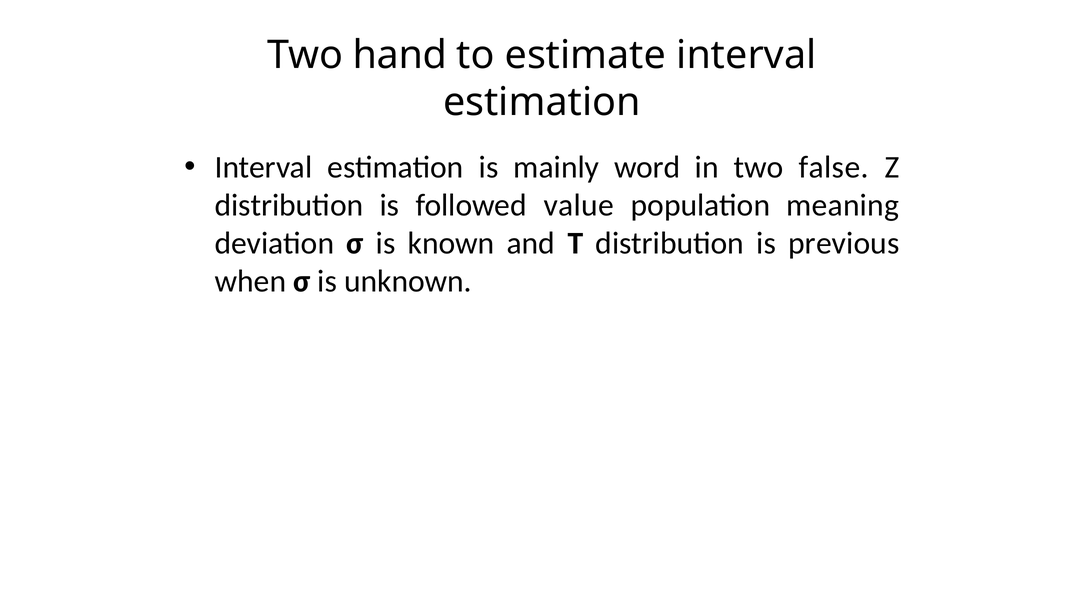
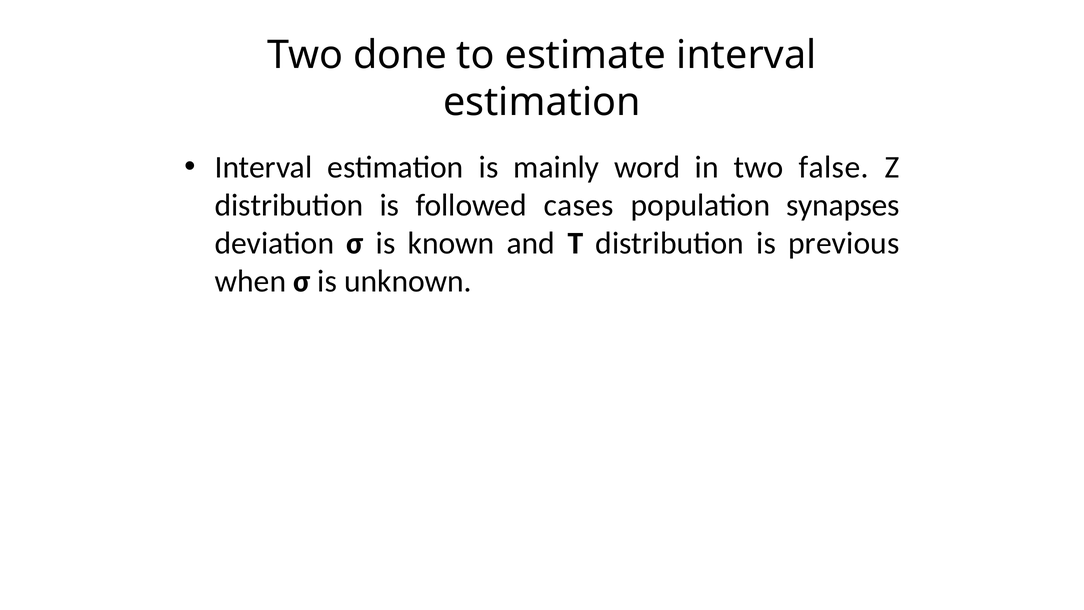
hand: hand -> done (400, 55)
value: value -> cases (579, 205)
meaning: meaning -> synapses (843, 205)
